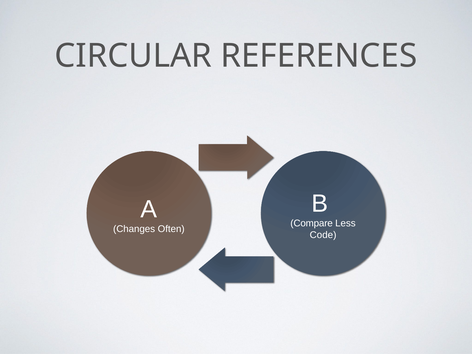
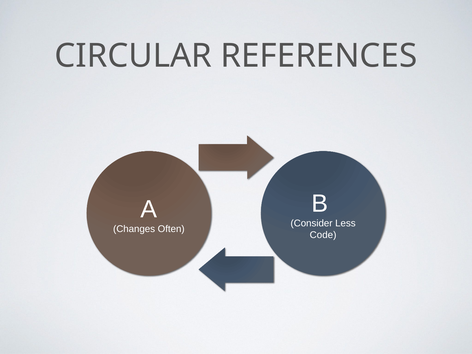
Compare: Compare -> Consider (312, 223)
